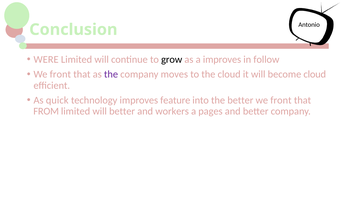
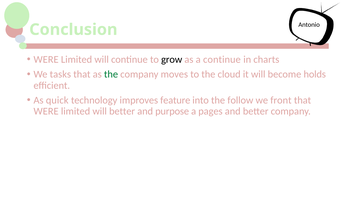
a improves: improves -> continue (222, 60)
follow: follow -> charts (266, 60)
front: front -> tasks (60, 74)
the colour: purple -> green (111, 74)
become cloud: cloud -> holds (315, 74)
the better: better -> follow (240, 100)
FROM: FROM -> WERE (46, 112)
workers: workers -> purpose (172, 112)
